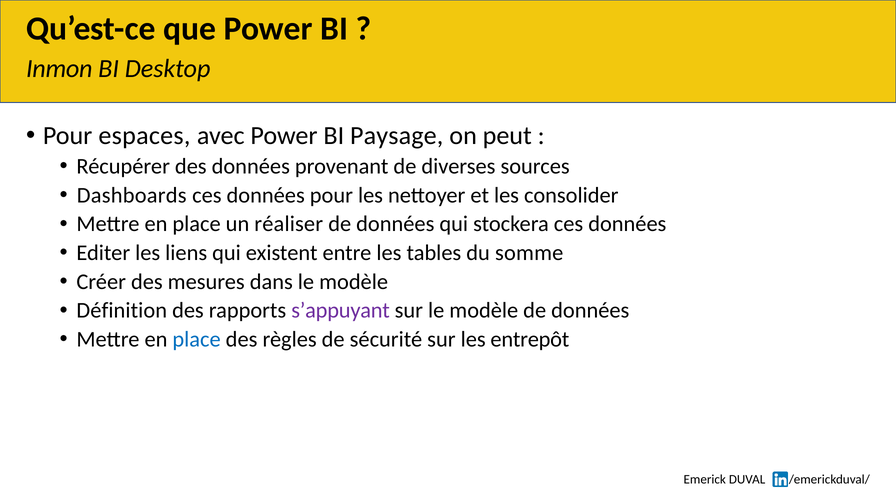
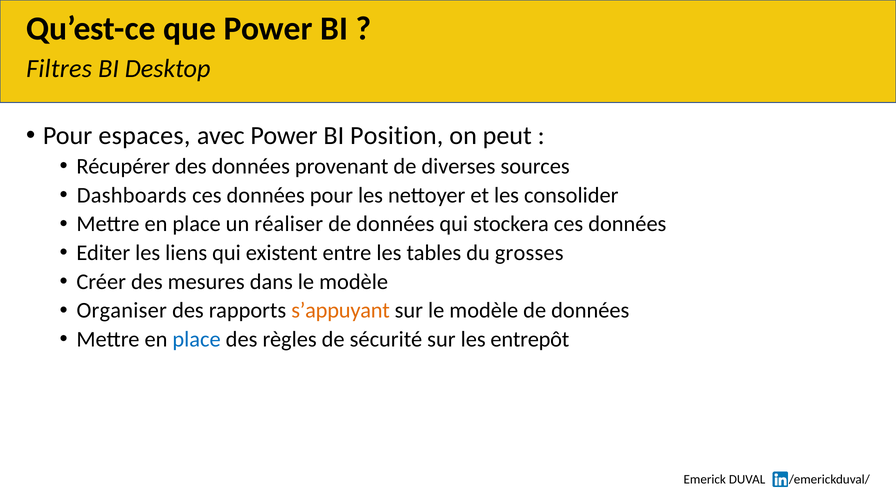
Inmon: Inmon -> Filtres (59, 68)
Paysage: Paysage -> Position (397, 135)
somme: somme -> grosses (529, 253)
Définition: Définition -> Organiser (122, 311)
s’appuyant colour: purple -> orange (341, 311)
